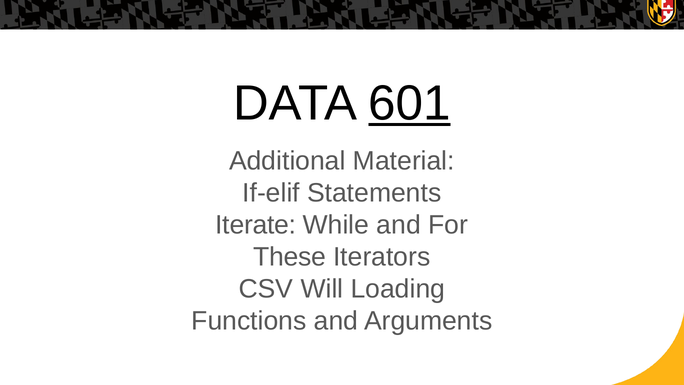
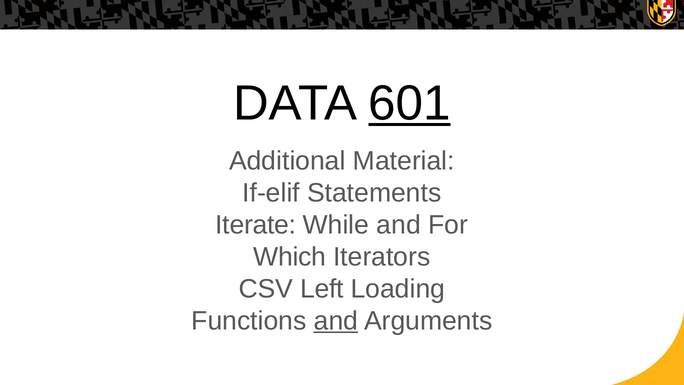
These: These -> Which (290, 257)
Will: Will -> Left (322, 289)
and underline: none -> present (336, 321)
